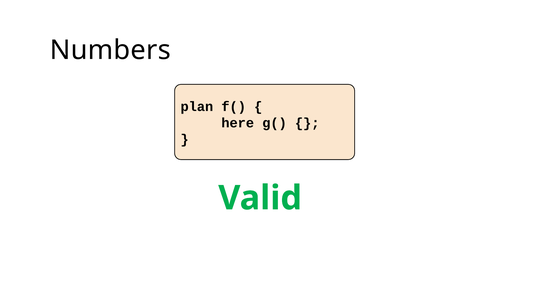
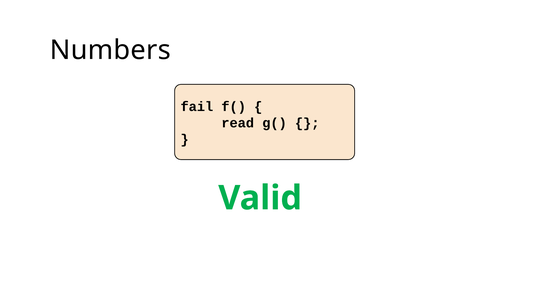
plan: plan -> fail (197, 106)
here: here -> read (238, 123)
